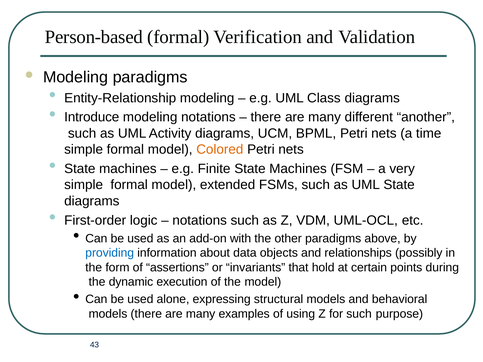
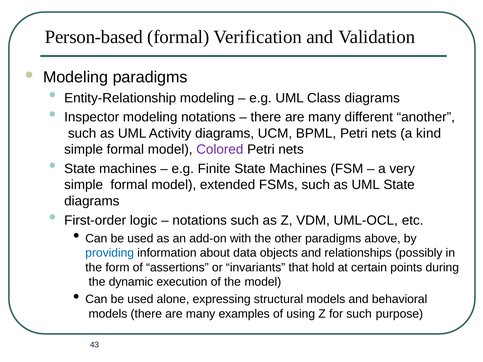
Introduce: Introduce -> Inspector (92, 117)
time: time -> kind (429, 133)
Colored colour: orange -> purple (220, 150)
